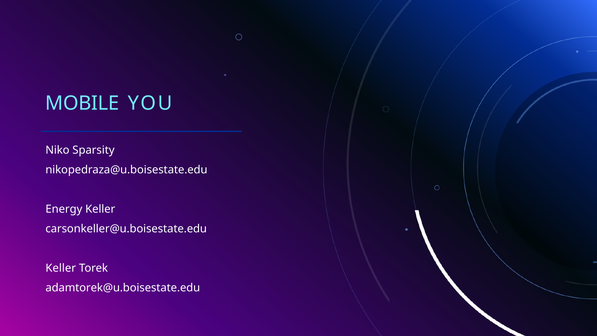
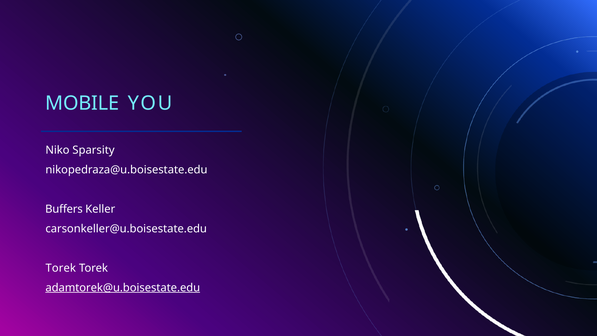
Energy: Energy -> Buffers (64, 209)
Keller: Keller -> Torek (61, 268)
adamtorek@u.boisestate.edu underline: none -> present (123, 287)
